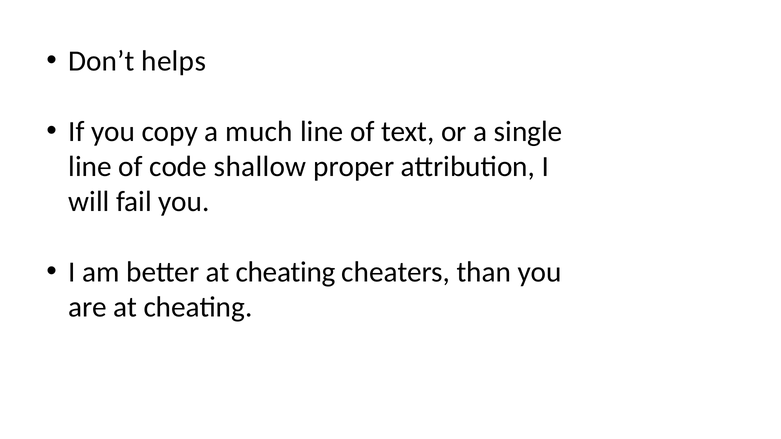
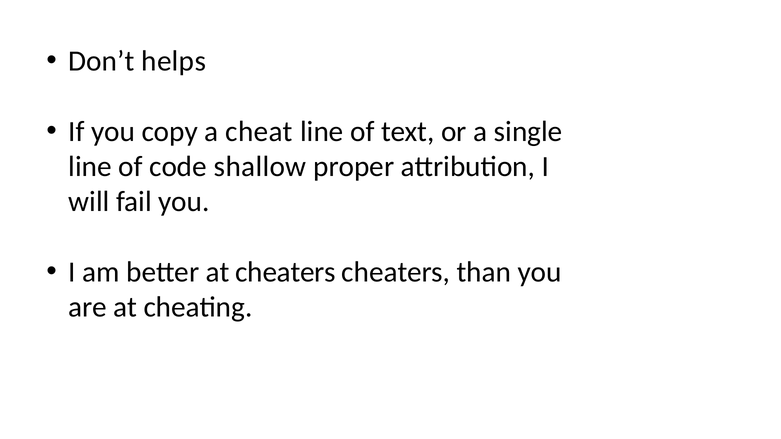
much: much -> cheat (259, 132)
better at cheating: cheating -> cheaters (286, 272)
